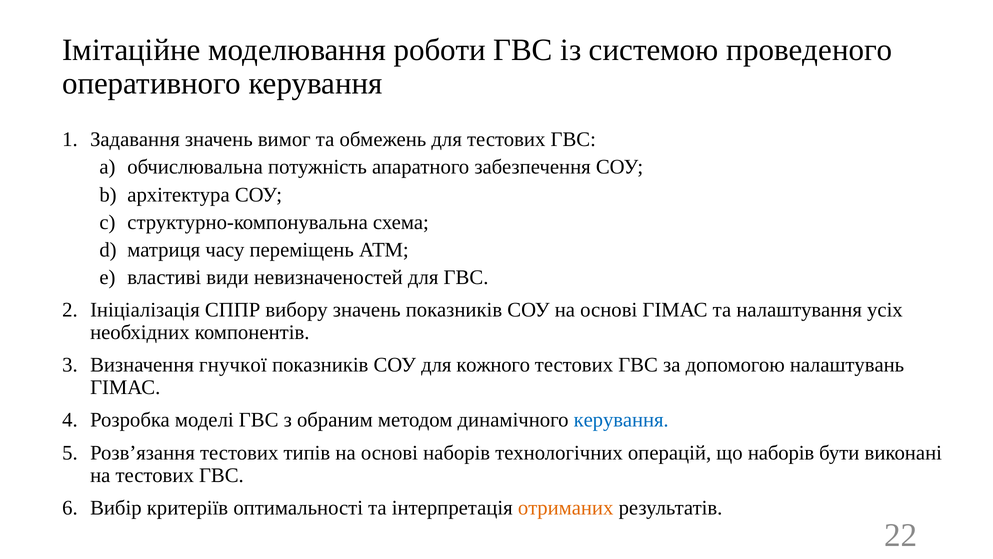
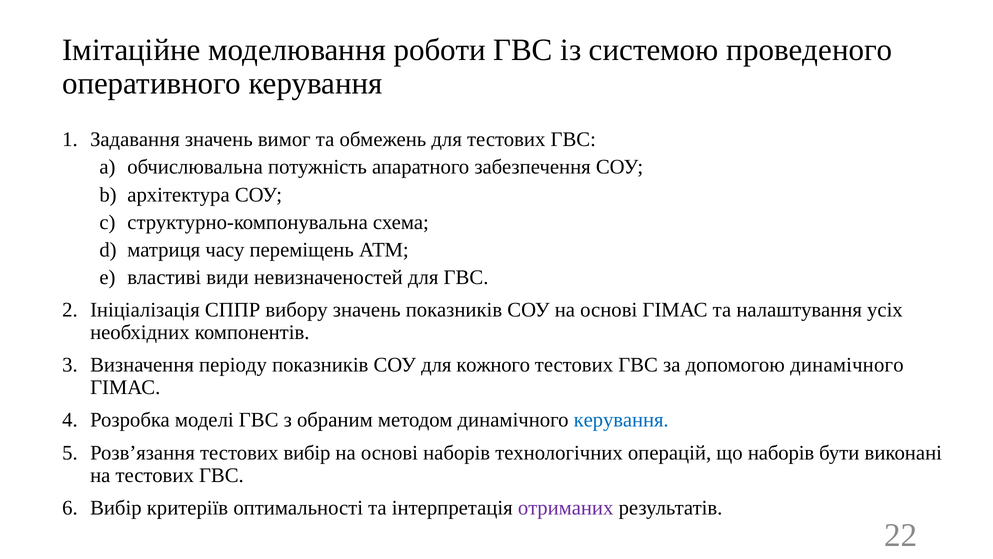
гнучкої: гнучкої -> періоду (233, 365)
допомогою налаштувань: налаштувань -> динамічного (847, 365)
тестових типів: типів -> вибір (307, 452)
отриманих colour: orange -> purple (566, 508)
